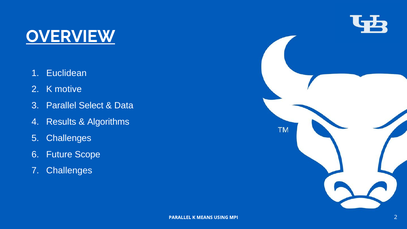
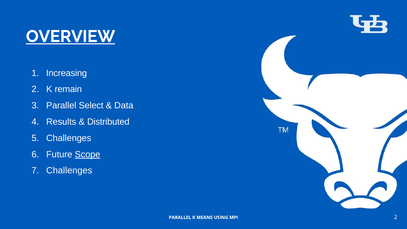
Euclidean: Euclidean -> Increasing (67, 73)
motive: motive -> remain (68, 89)
Algorithms: Algorithms -> Distributed (108, 122)
Scope underline: none -> present (88, 154)
